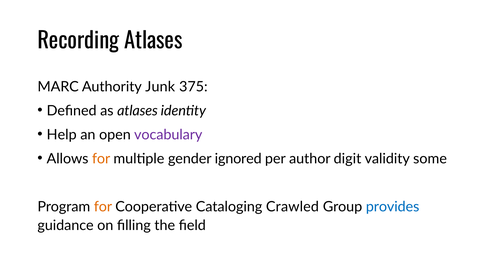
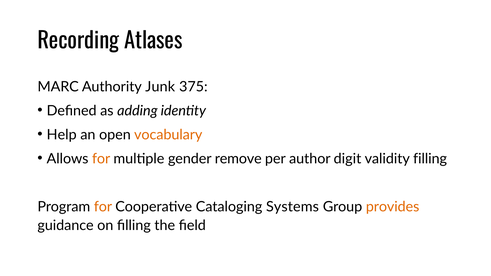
as atlases: atlases -> adding (137, 111)
vocabulary colour: purple -> orange (168, 135)
ignored: ignored -> remove (238, 159)
validity some: some -> filling (430, 159)
Crawled: Crawled -> Systems (292, 207)
provides colour: blue -> orange (393, 207)
